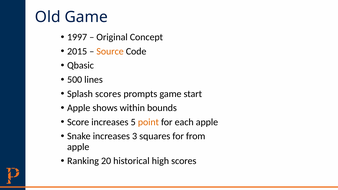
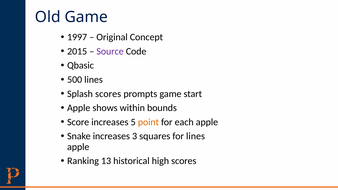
Source colour: orange -> purple (110, 51)
for from: from -> lines (196, 136)
20: 20 -> 13 (106, 161)
